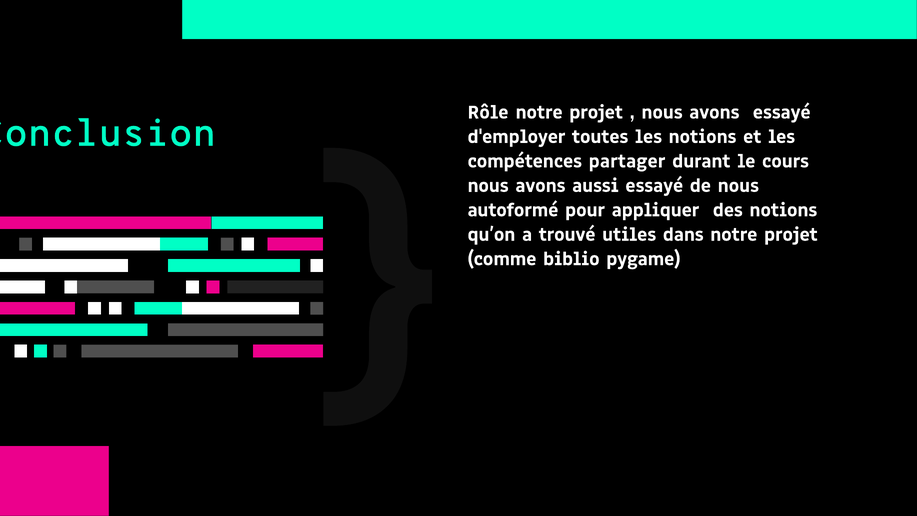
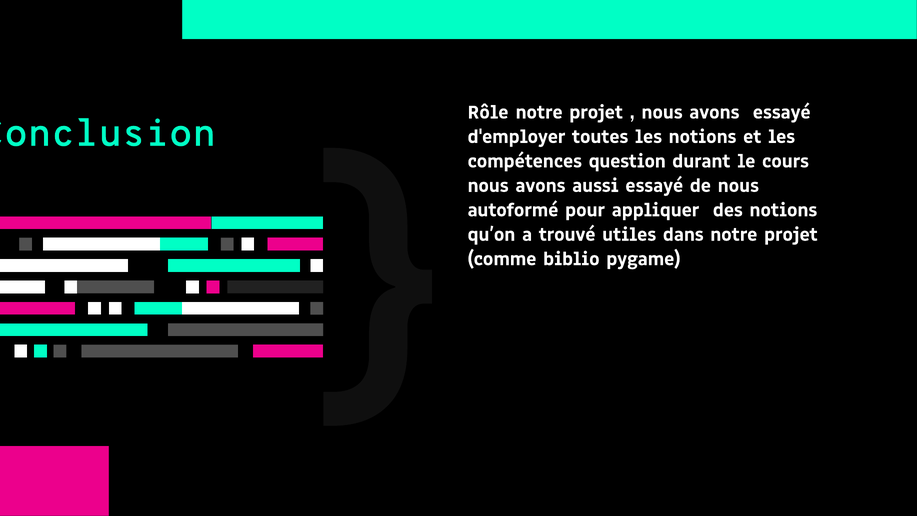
partager: partager -> question (627, 161)
